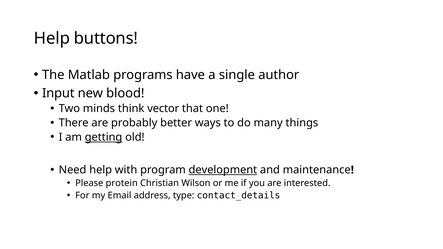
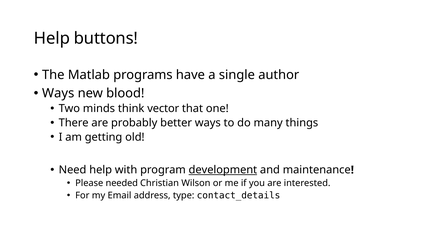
Input: Input -> Ways (58, 93)
getting underline: present -> none (104, 137)
protein: protein -> needed (122, 183)
